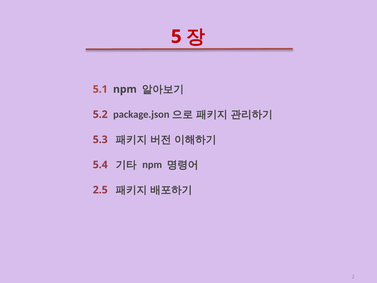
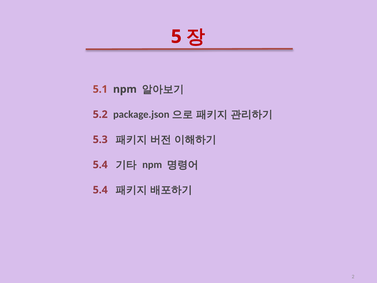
2.5: 2.5 -> 5.4 (100, 190)
